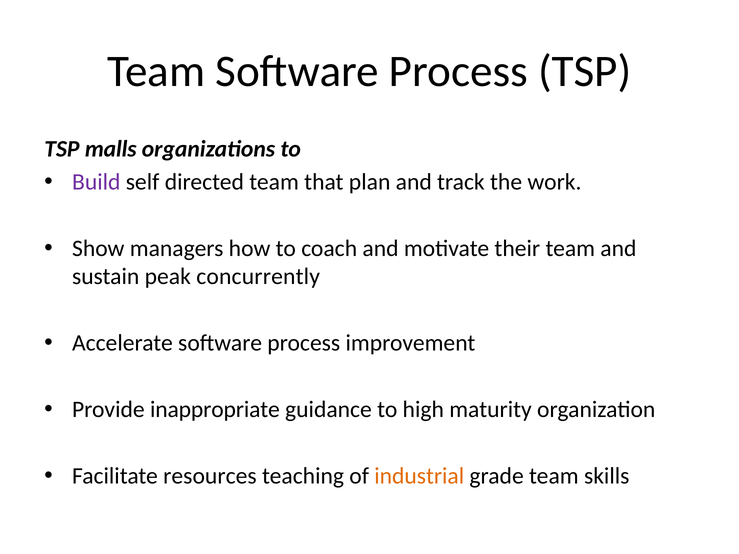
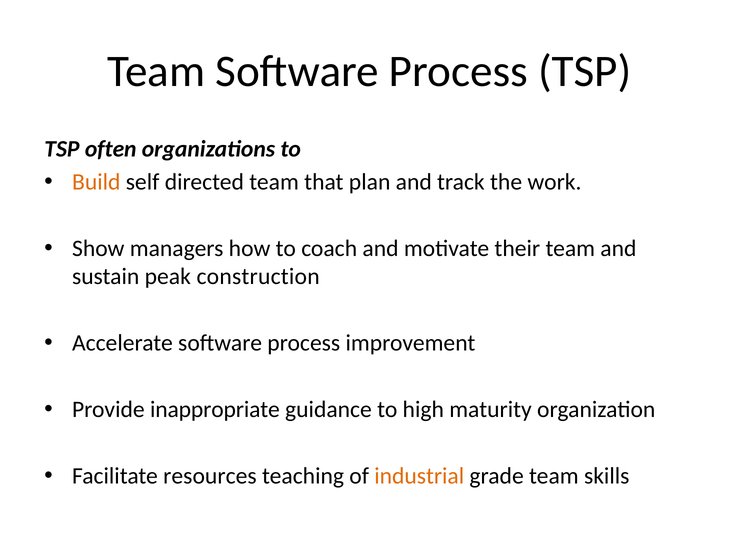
malls: malls -> often (111, 149)
Build colour: purple -> orange (96, 182)
concurrently: concurrently -> construction (258, 277)
